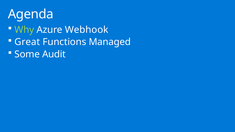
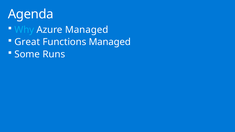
Why colour: light green -> light blue (24, 30)
Azure Webhook: Webhook -> Managed (87, 30)
Audit: Audit -> Runs (54, 54)
